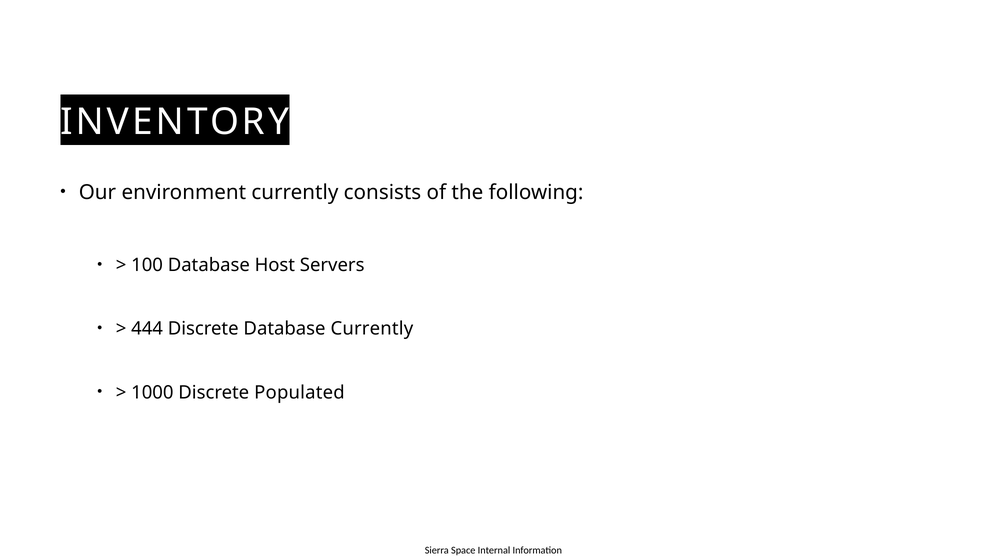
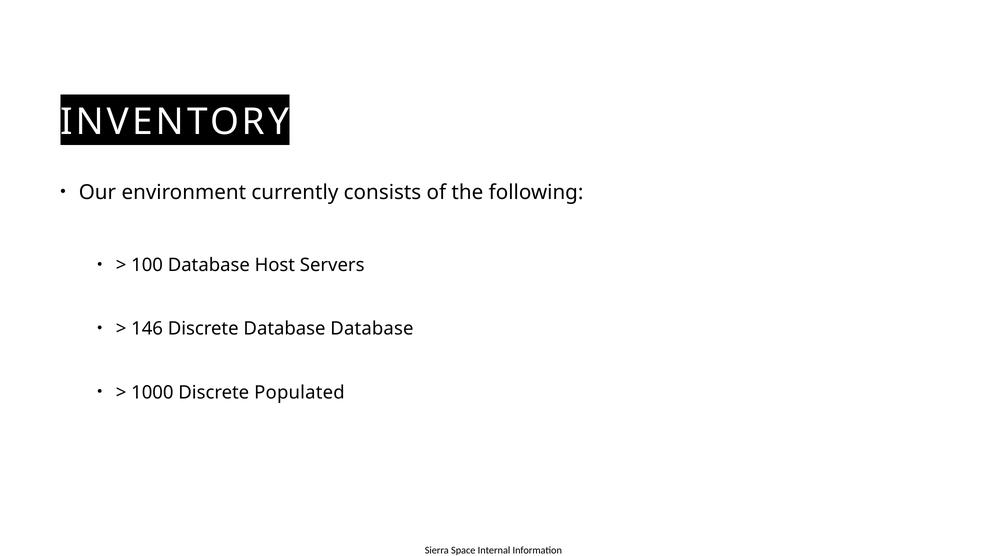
444: 444 -> 146 (147, 329)
Database Currently: Currently -> Database (372, 329)
